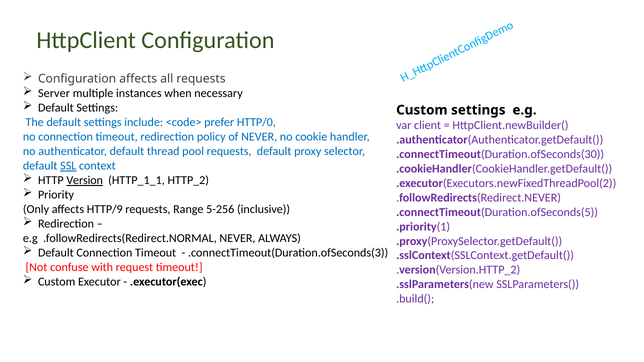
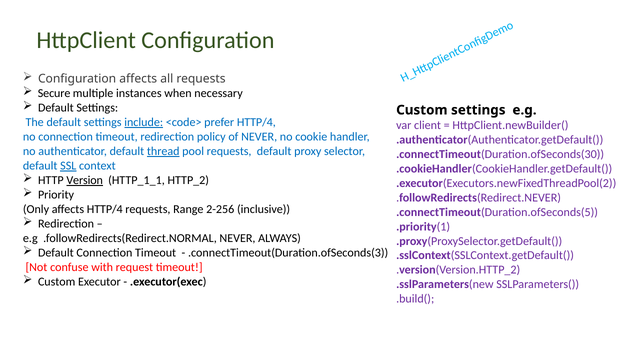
Server: Server -> Secure (54, 93)
include underline: none -> present (144, 122)
prefer HTTP/0: HTTP/0 -> HTTP/4 (256, 122)
thread underline: none -> present (163, 151)
affects HTTP/9: HTTP/9 -> HTTP/4 (105, 209)
5-256: 5-256 -> 2-256 (220, 209)
